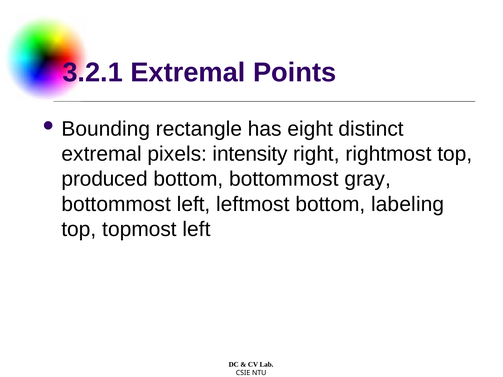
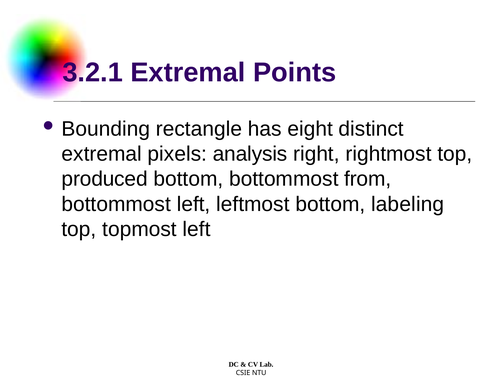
intensity: intensity -> analysis (250, 154)
gray: gray -> from (368, 179)
